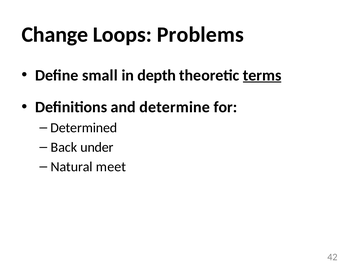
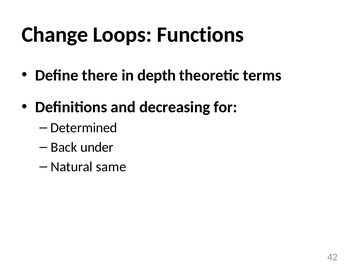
Problems: Problems -> Functions (200, 35)
small: small -> there (100, 75)
terms underline: present -> none (262, 75)
determine: determine -> decreasing (175, 107)
meet: meet -> same (111, 167)
